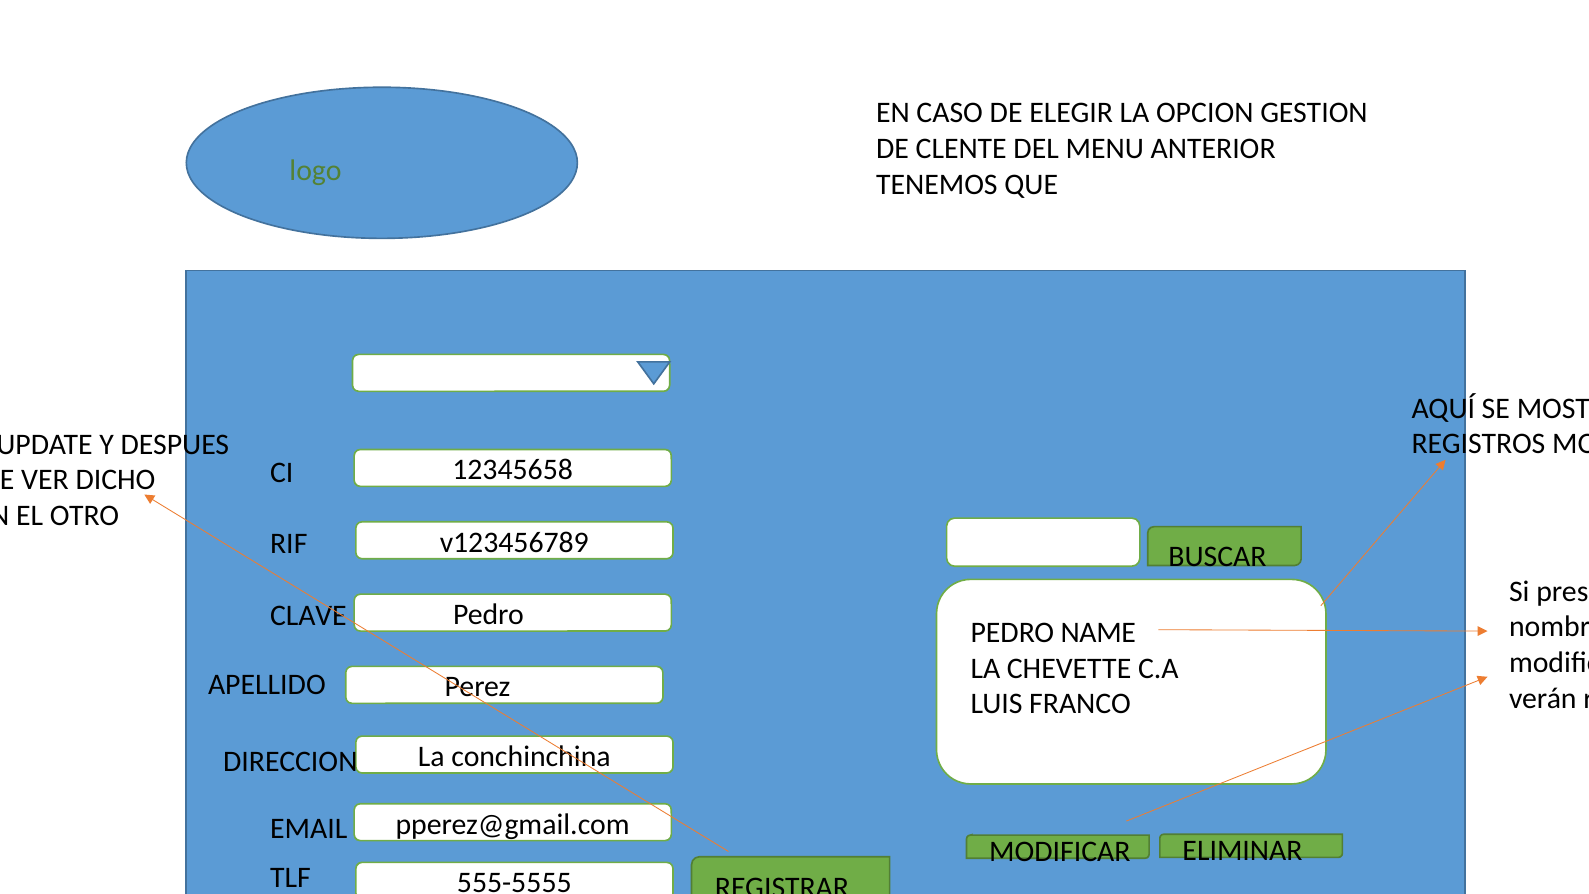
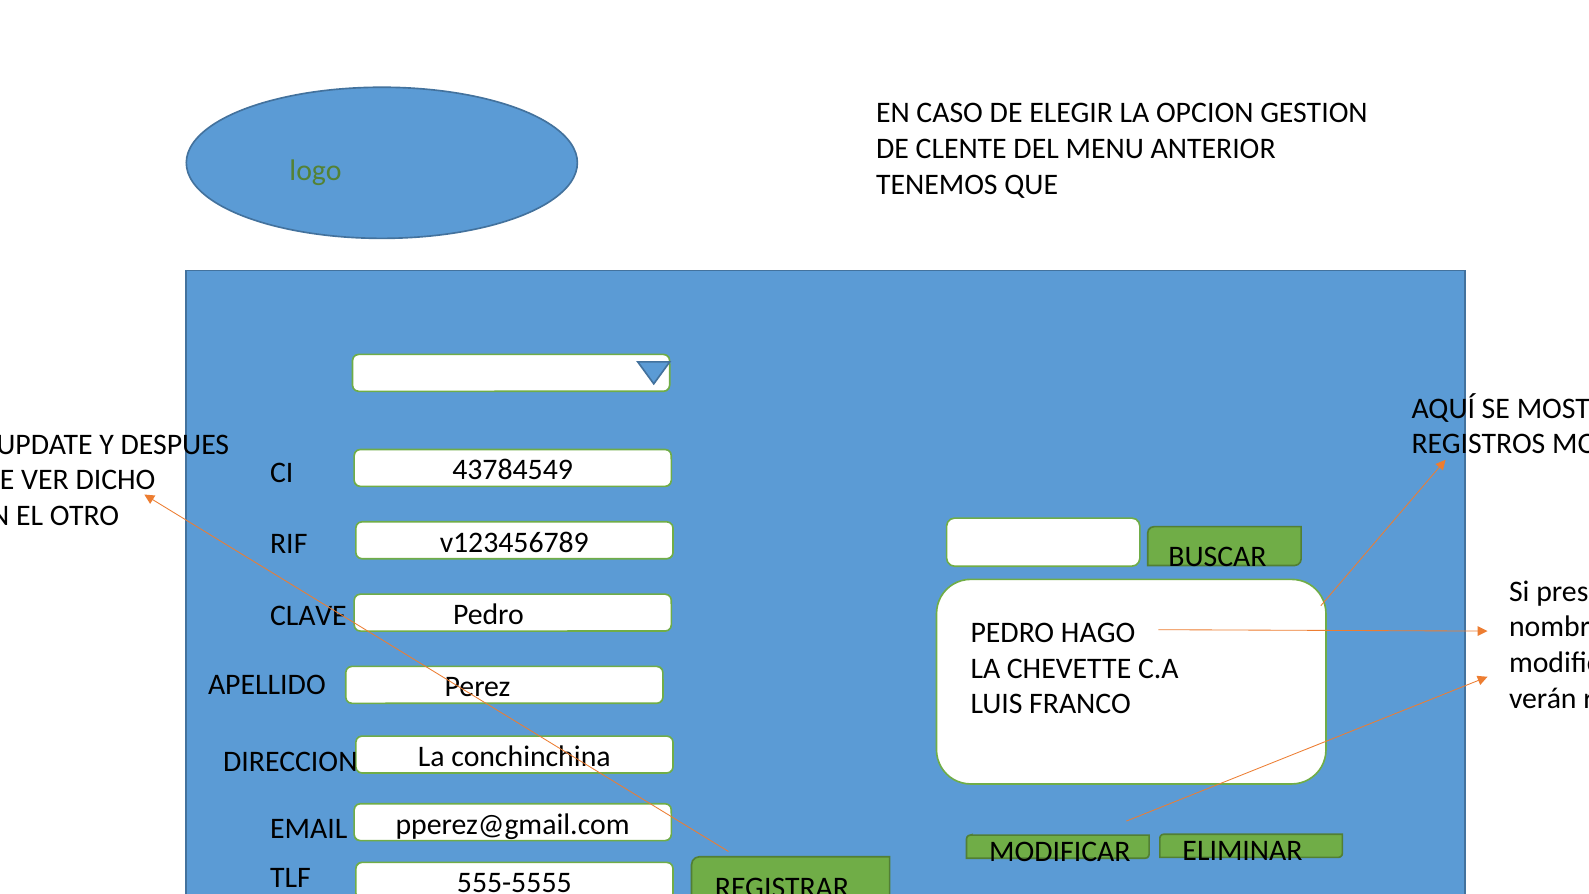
12345658: 12345658 -> 43784549 (513, 470)
NAME: NAME -> HAGO (1098, 632)
